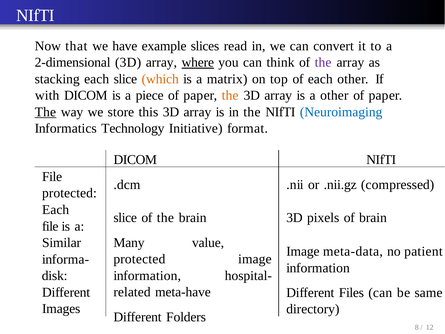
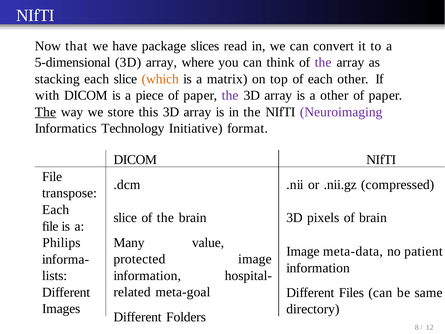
example: example -> package (164, 46)
2-dimensional: 2-dimensional -> 5-dimensional (73, 62)
where underline: present -> none (198, 62)
the colour: orange -> purple (230, 95)
Neuroimaging colour: blue -> purple (341, 112)
protected: protected -> transpose (69, 193)
Similar: Similar -> Philips (61, 243)
disk: disk -> lists (55, 276)
meta-have: meta-have -> meta-goal (183, 292)
